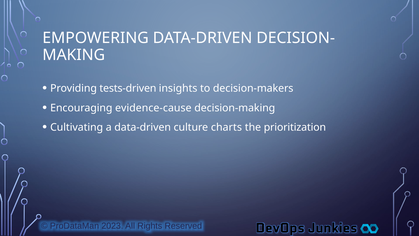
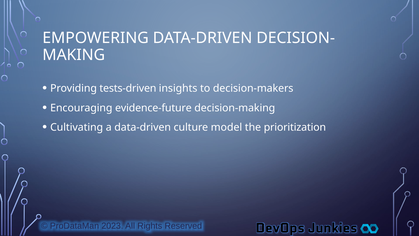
evidence-cause: evidence-cause -> evidence-future (153, 108)
charts: charts -> model (226, 127)
